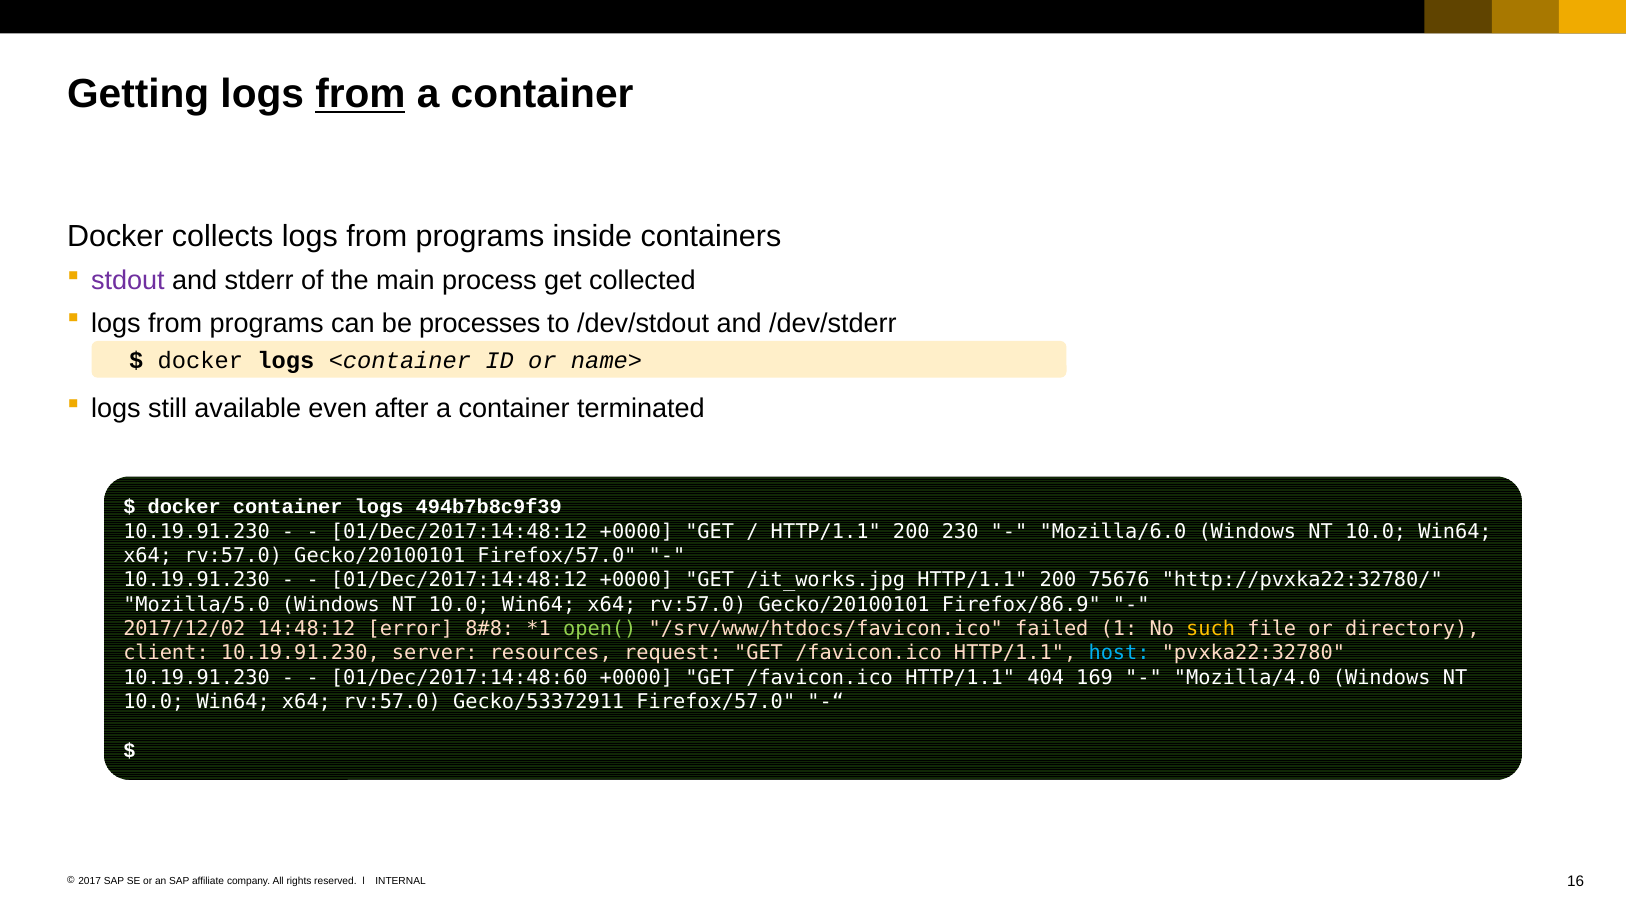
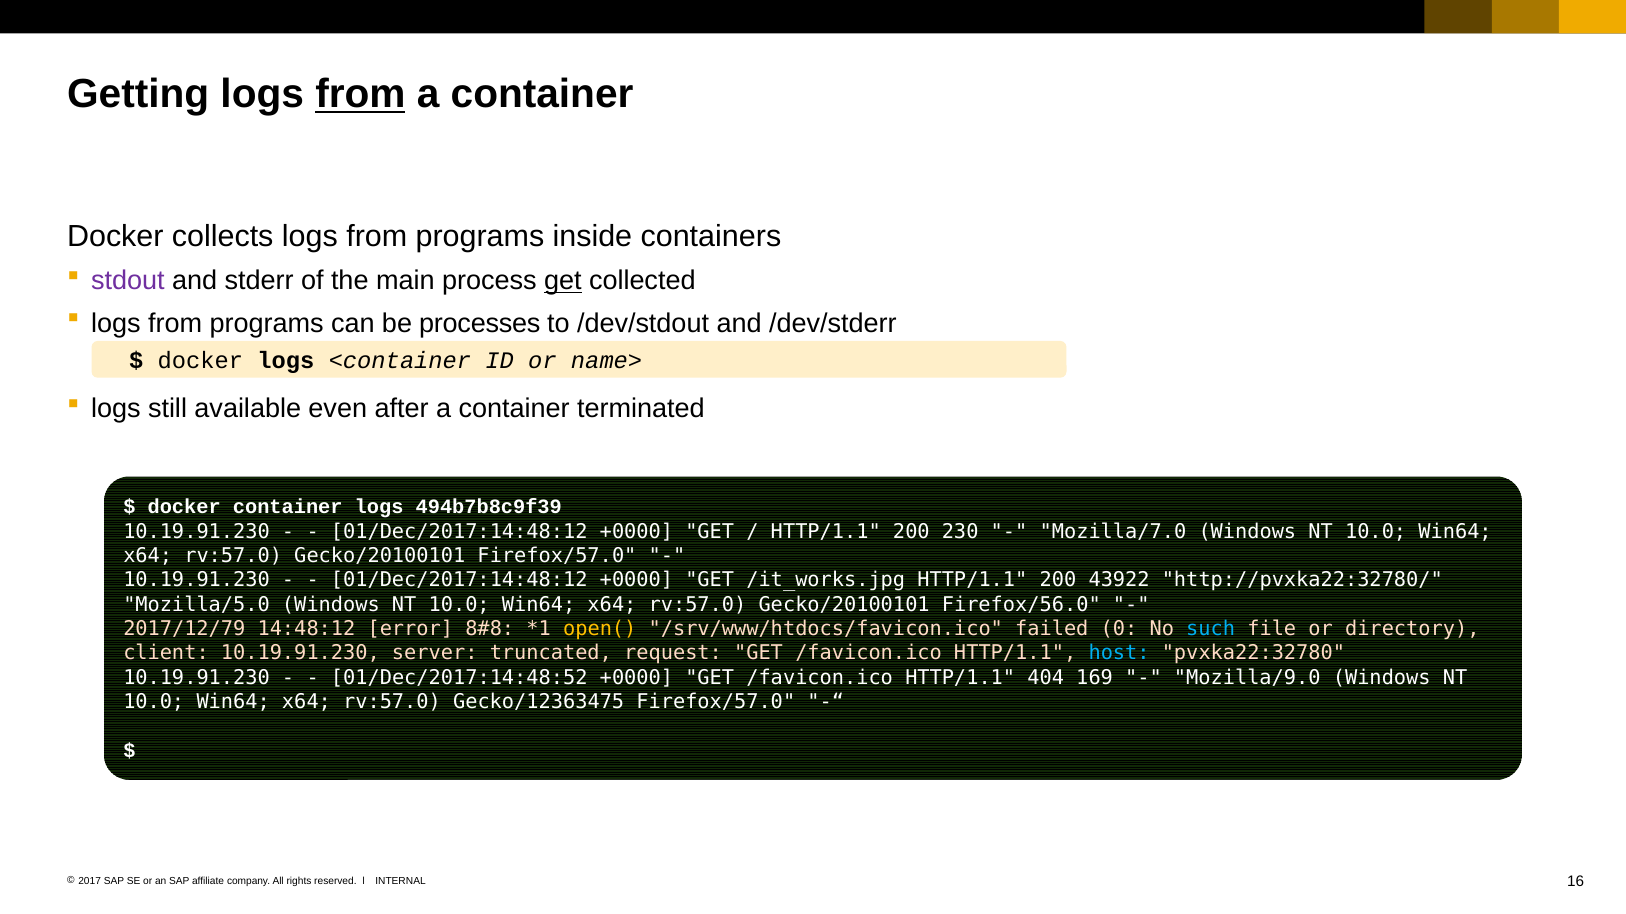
get underline: none -> present (563, 281)
Mozilla/6.0: Mozilla/6.0 -> Mozilla/7.0 (1113, 532)
75676: 75676 -> 43922 (1119, 580)
Firefox/86.9: Firefox/86.9 -> Firefox/56.0 (1021, 605)
2017/12/02: 2017/12/02 -> 2017/12/79 (184, 629)
open( colour: light green -> yellow (600, 629)
1: 1 -> 0 (1119, 629)
such colour: yellow -> light blue (1211, 629)
resources: resources -> truncated (551, 654)
01/Dec/2017:14:48:60: 01/Dec/2017:14:48:60 -> 01/Dec/2017:14:48:52 (459, 678)
Mozilla/4.0: Mozilla/4.0 -> Mozilla/9.0 (1247, 678)
Gecko/53372911: Gecko/53372911 -> Gecko/12363475 (539, 702)
